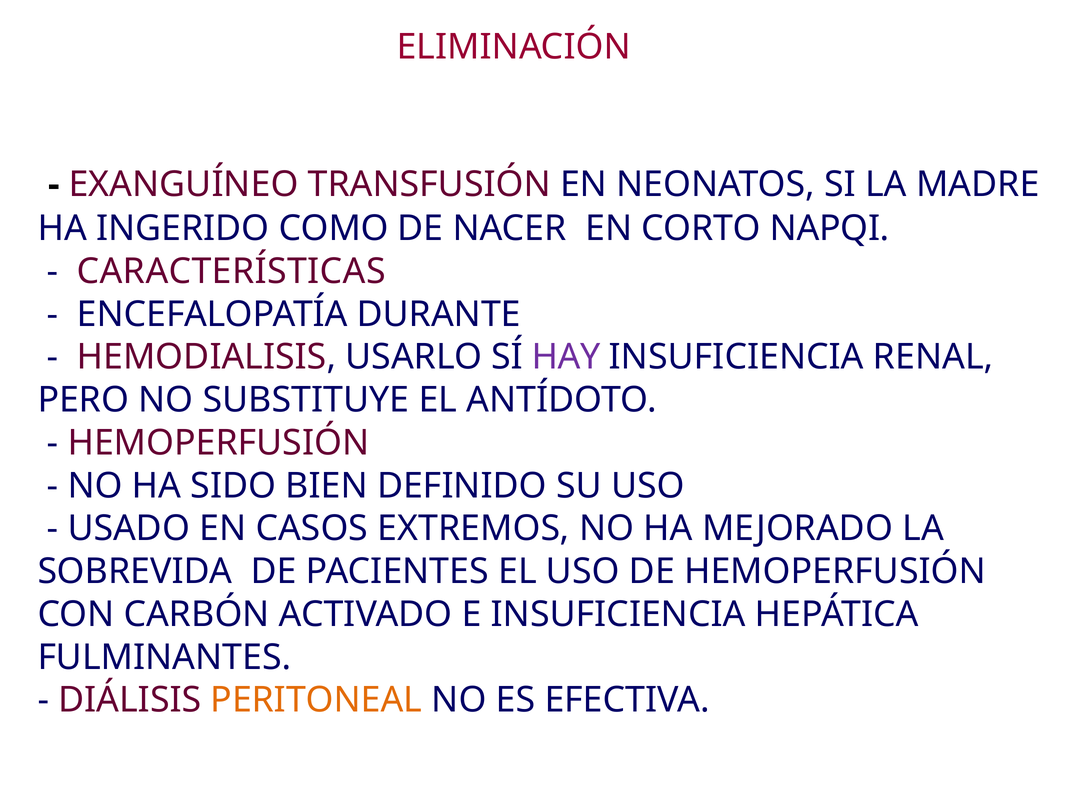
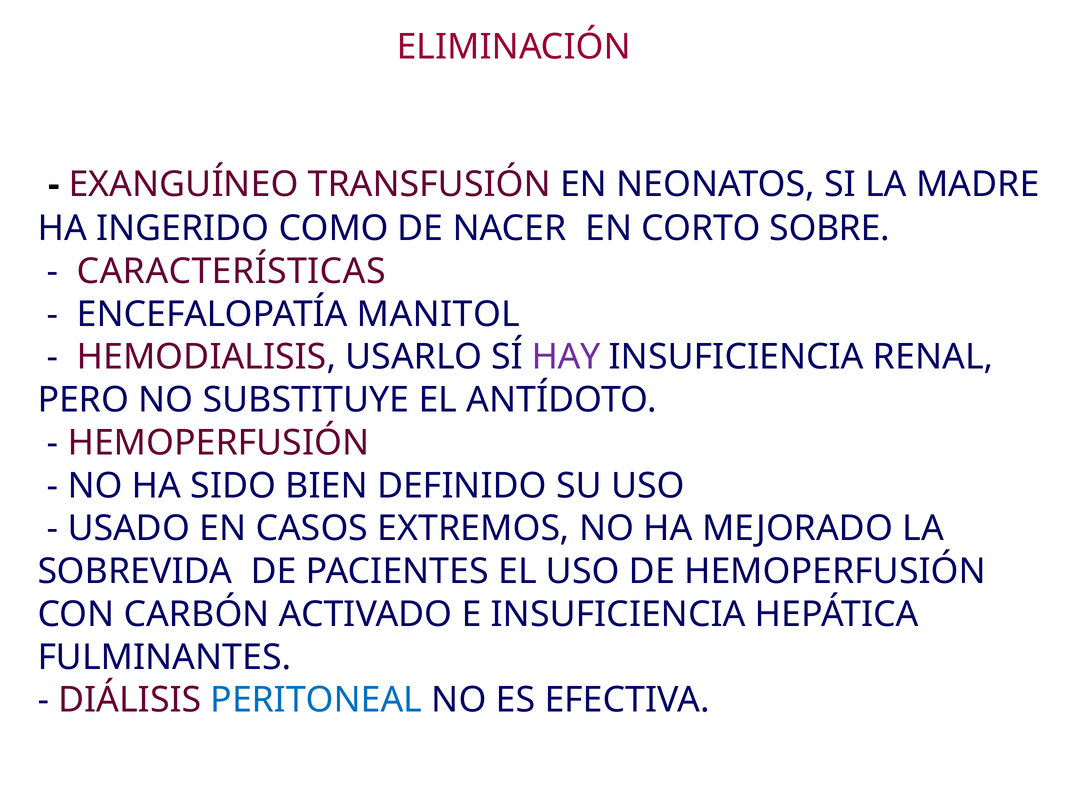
NAPQI: NAPQI -> SOBRE (830, 229)
DURANTE: DURANTE -> MANITOL (439, 314)
PERITONEAL colour: orange -> blue (316, 700)
